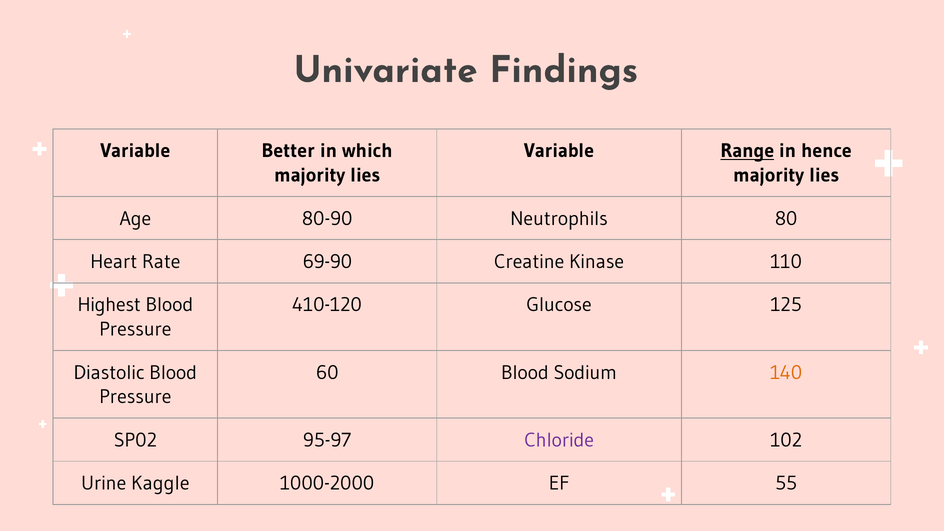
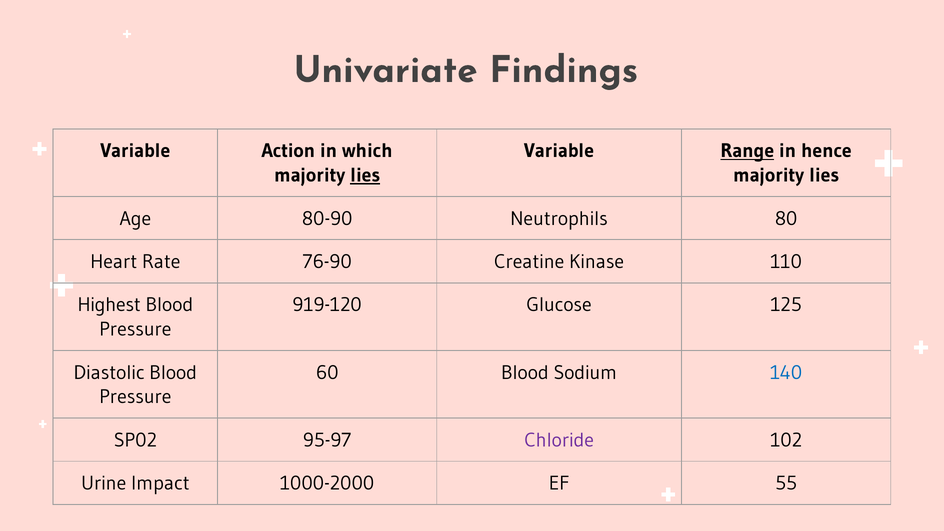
Better: Better -> Action (288, 151)
lies underline: none -> present (365, 175)
69-90: 69-90 -> 76-90 (327, 262)
410-120: 410-120 -> 919-120 (327, 305)
140 colour: orange -> blue (786, 373)
Kaggle: Kaggle -> Impact (160, 483)
